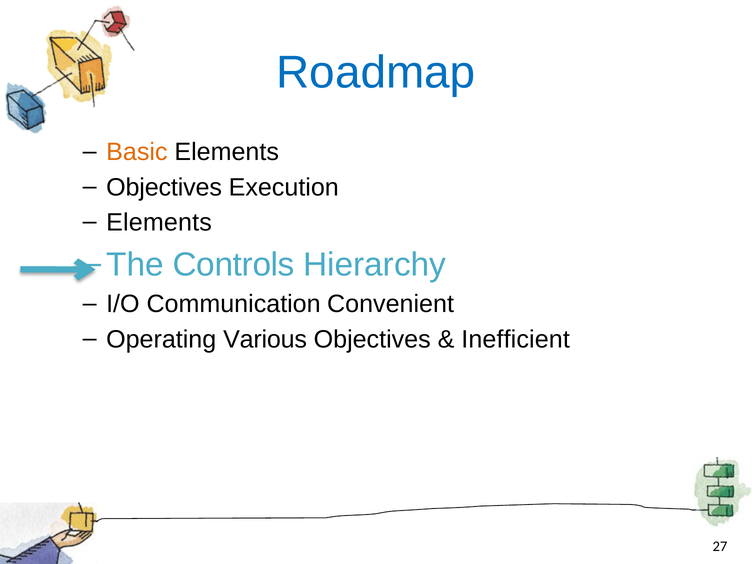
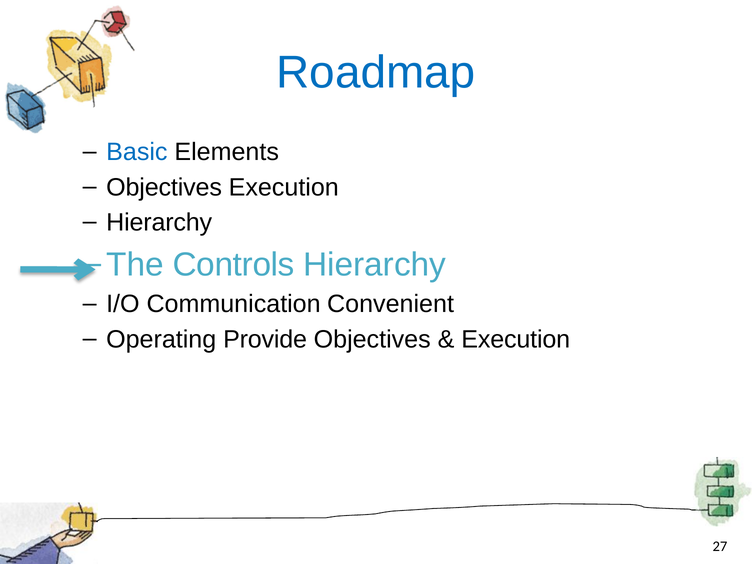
Basic colour: orange -> blue (137, 152)
Elements: Elements -> Hierarchy (159, 222)
Various: Various -> Provide (265, 339)
Inefficient: Inefficient -> Execution (516, 339)
